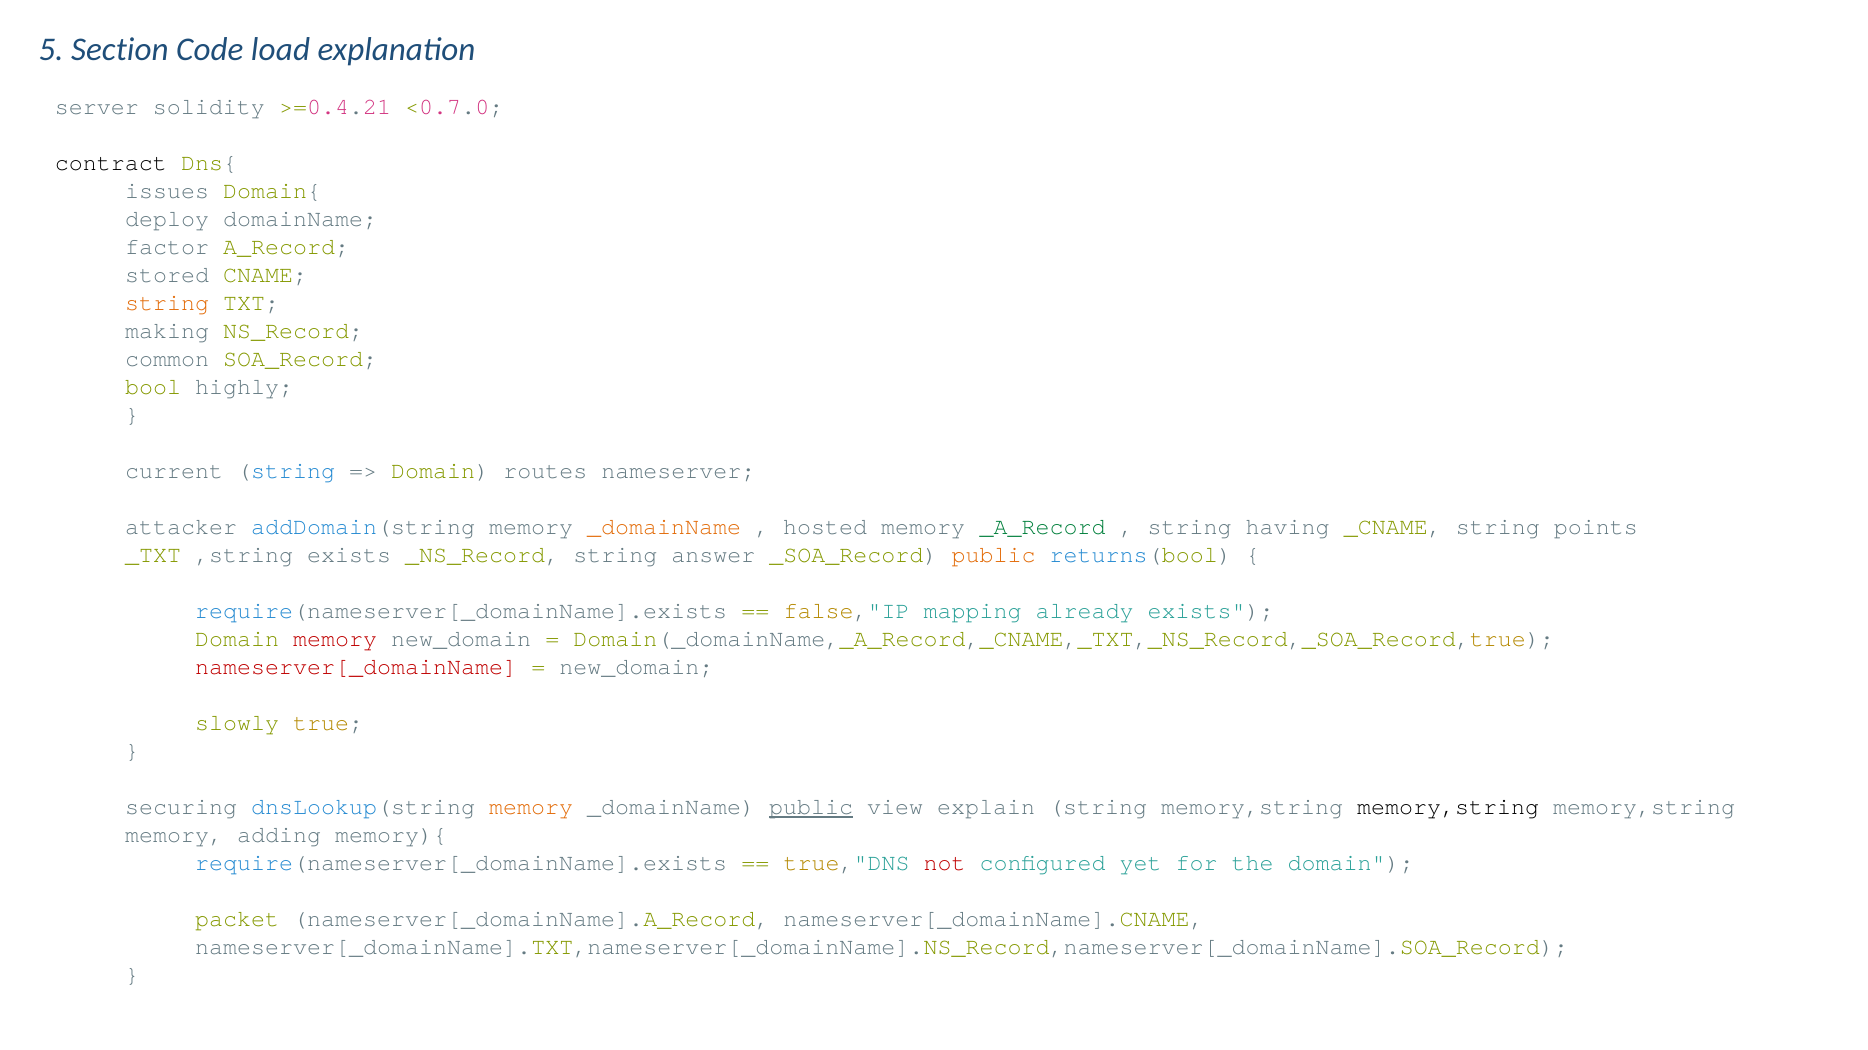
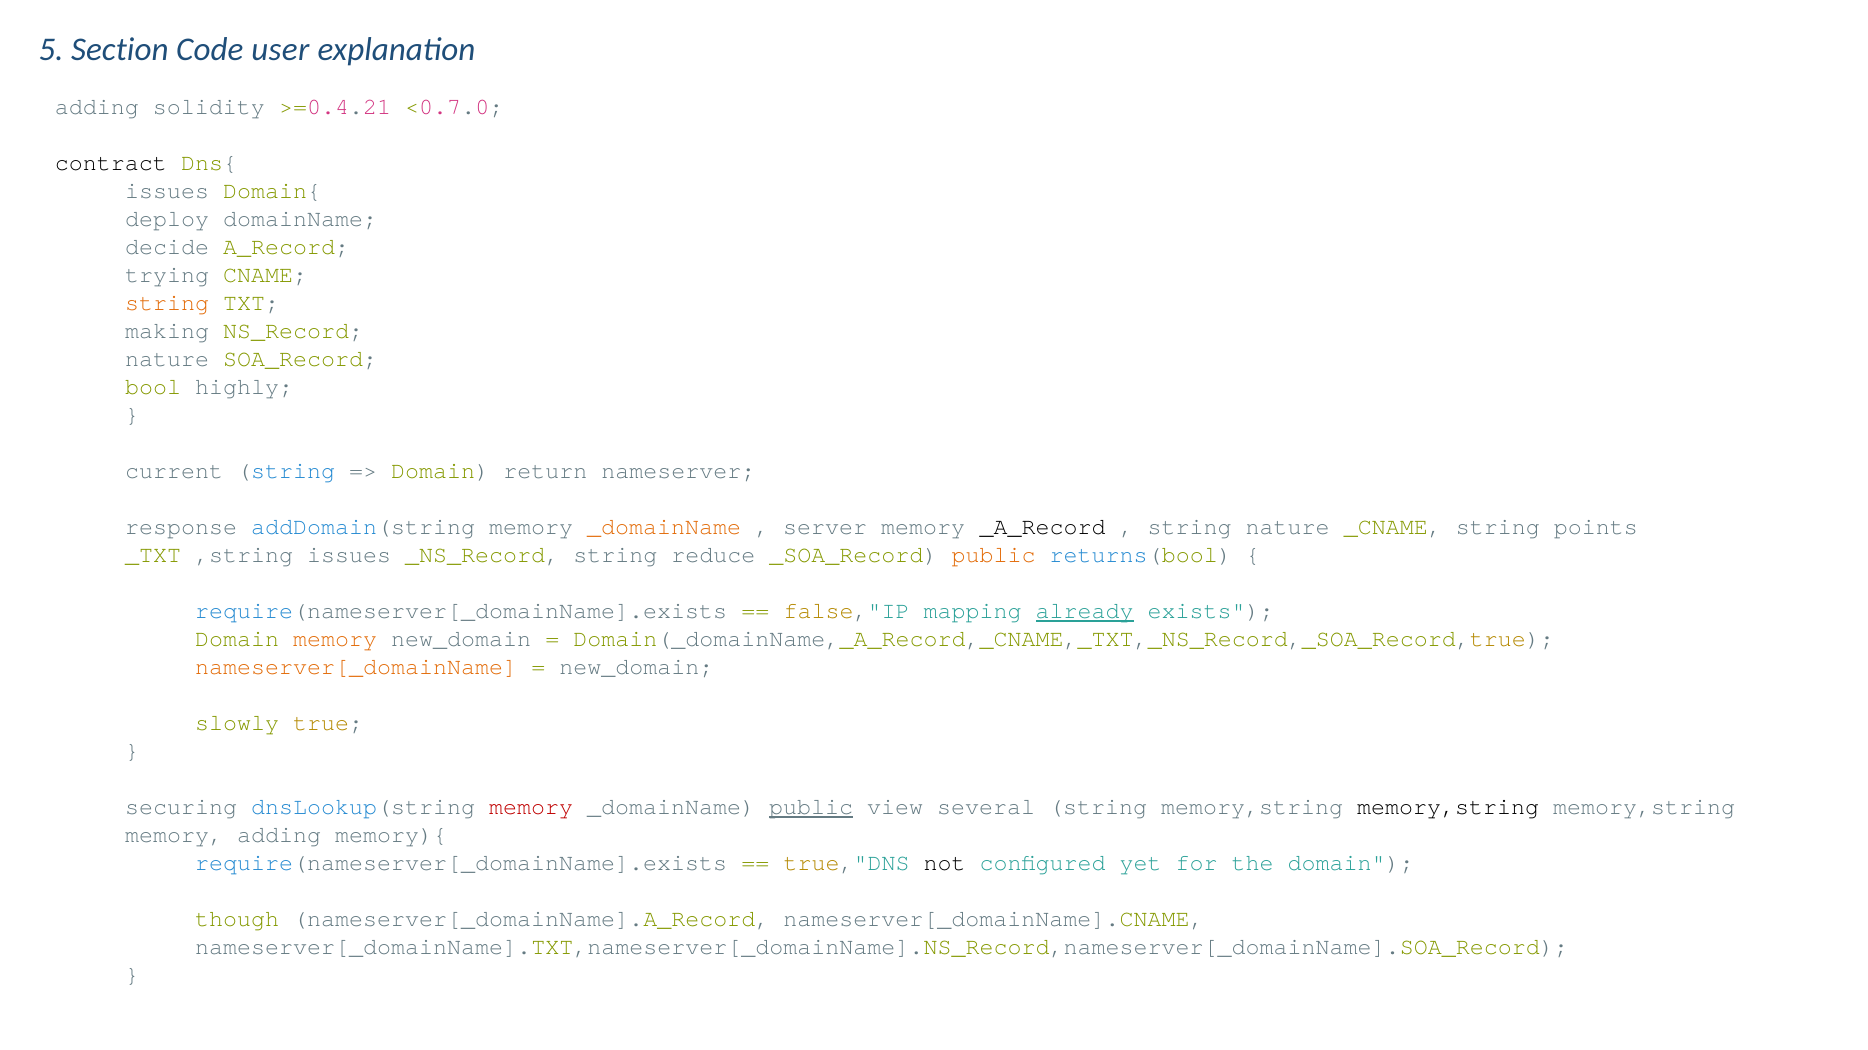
load: load -> user (280, 50)
server: server -> adding (97, 107)
factor: factor -> decide (167, 247)
stored: stored -> trying (167, 275)
common: common -> nature (167, 359)
routes: routes -> return (545, 471)
attacker: attacker -> response (181, 527)
hosted: hosted -> server (825, 527)
_A_Record colour: green -> black (1043, 527)
string having: having -> nature (1288, 527)
,string exists: exists -> issues (349, 555)
answer: answer -> reduce (713, 555)
already underline: none -> present (1085, 611)
memory colour: red -> orange (335, 639)
nameserver[_domainName colour: red -> orange (356, 667)
memory colour: orange -> red (531, 807)
explain: explain -> several (986, 807)
not colour: red -> black (945, 863)
packet: packet -> though (237, 919)
